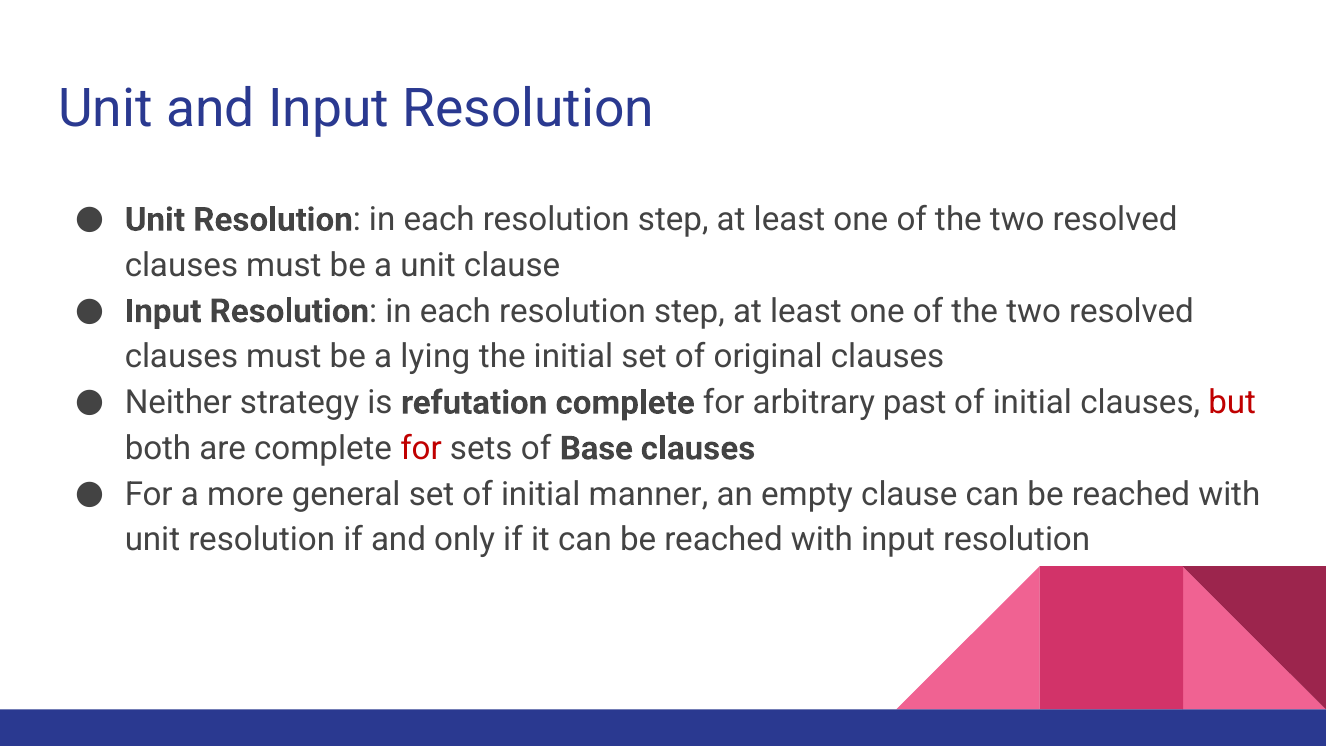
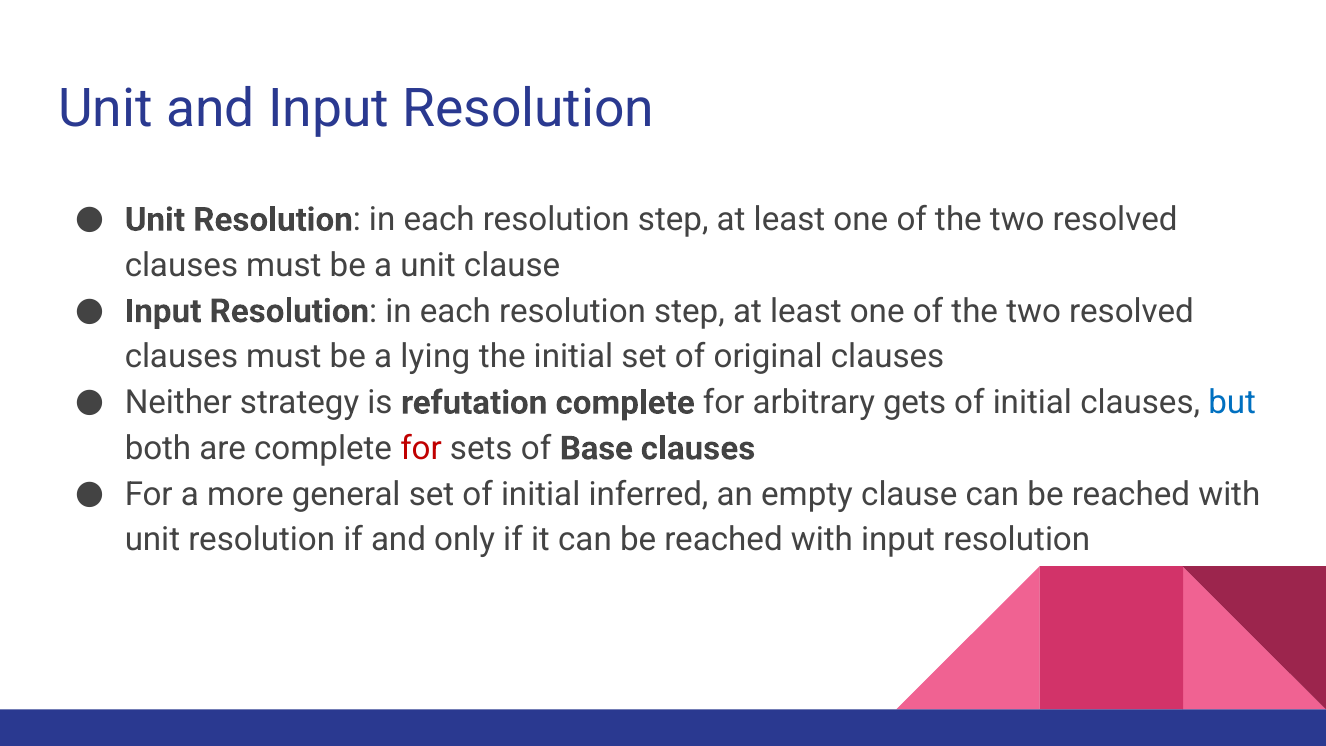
past: past -> gets (915, 403)
but colour: red -> blue (1232, 403)
manner: manner -> inferred (649, 494)
